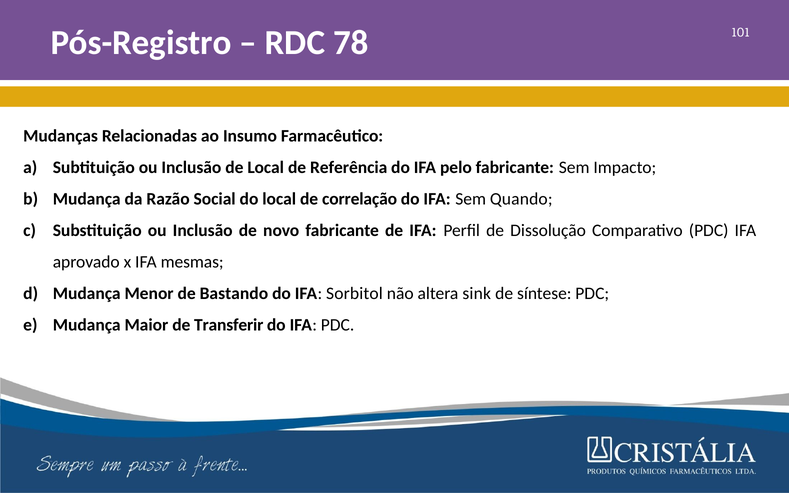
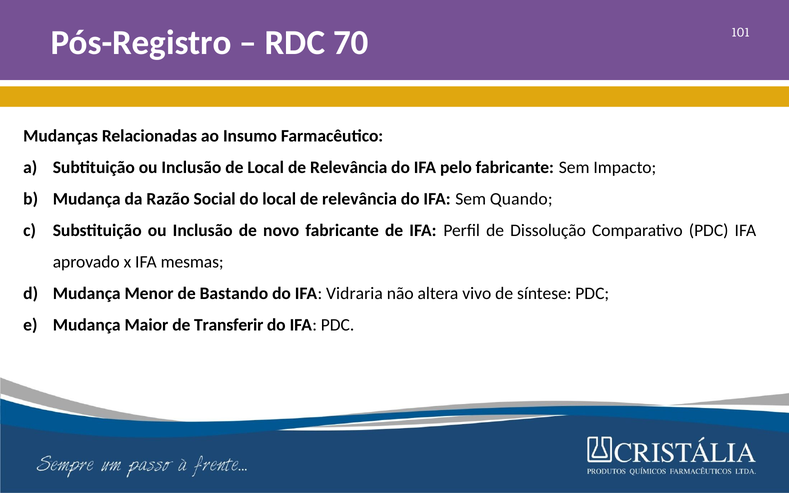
78: 78 -> 70 (351, 43)
de Local de Referência: Referência -> Relevância (349, 168)
do local de correlação: correlação -> relevância (360, 199)
Sorbitol: Sorbitol -> Vidraria (354, 294)
sink: sink -> vivo (477, 294)
